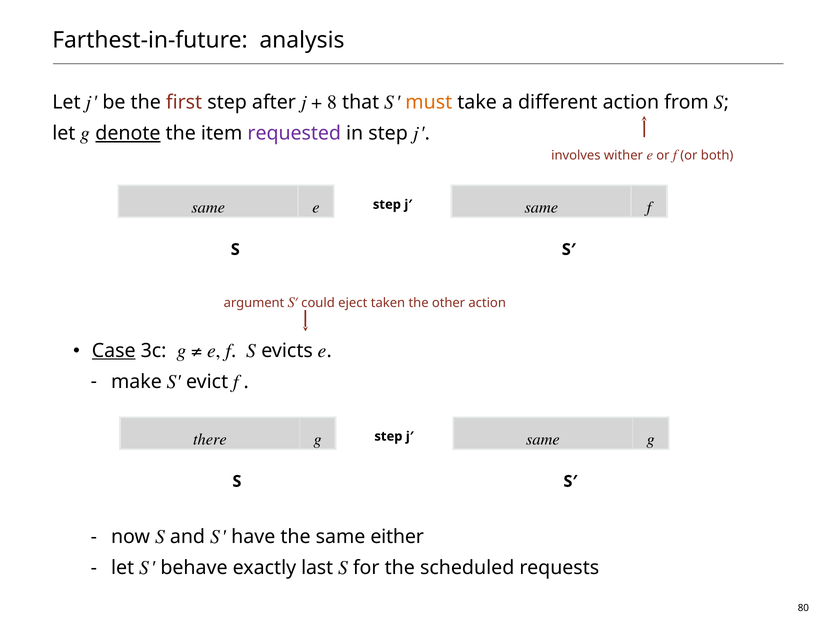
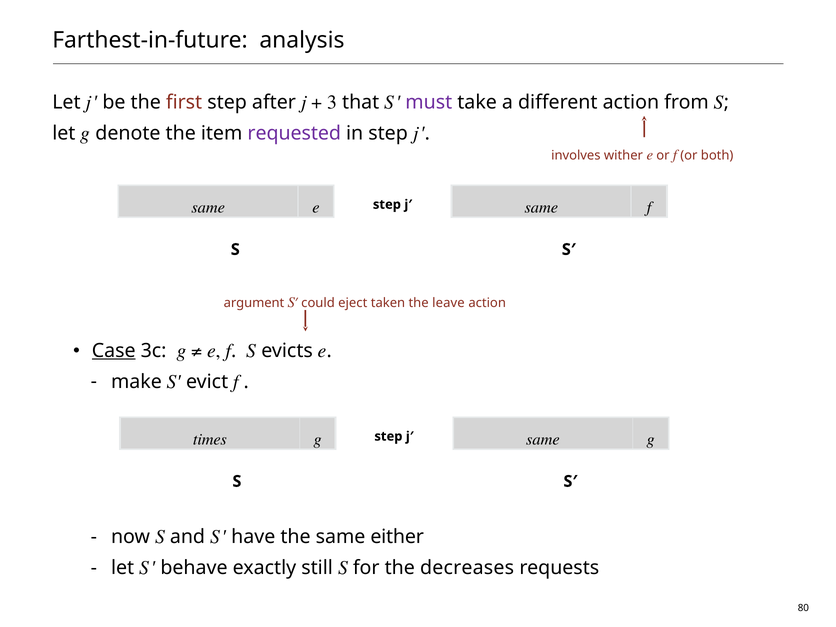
8: 8 -> 3 (332, 102)
must colour: orange -> purple (429, 102)
denote underline: present -> none (128, 133)
other: other -> leave (448, 303)
there: there -> times (210, 439)
last: last -> still (317, 568)
scheduled: scheduled -> decreases (467, 568)
